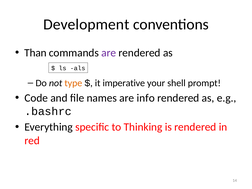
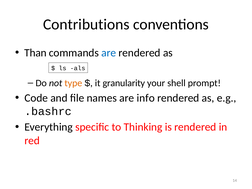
Development: Development -> Contributions (86, 24)
are colour: purple -> blue (109, 53)
imperative: imperative -> granularity (124, 83)
